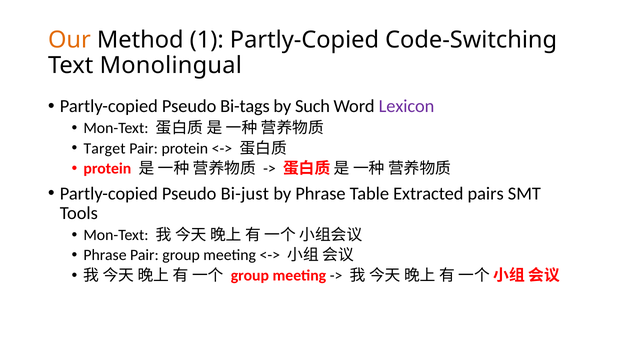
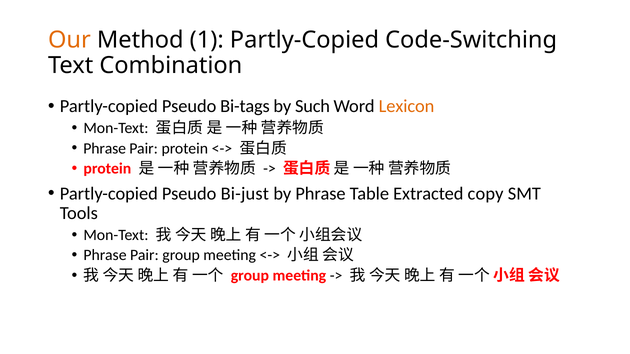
Monolingual: Monolingual -> Combination (171, 66)
Lexicon colour: purple -> orange (407, 106)
Target: Target -> Phrase (105, 148)
pairs: pairs -> copy (486, 194)
